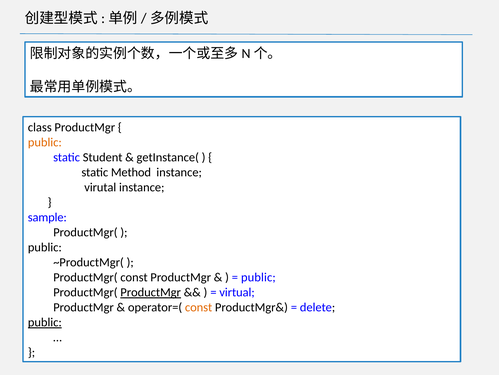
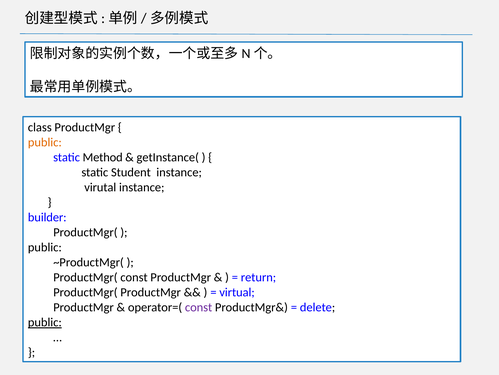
Student: Student -> Method (103, 157)
Method: Method -> Student (131, 172)
sample: sample -> builder (47, 217)
public: public -> return (258, 277)
ProductMgr underline: present -> none (151, 292)
const colour: orange -> purple (199, 307)
